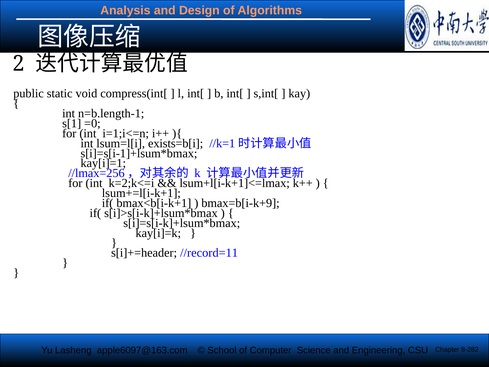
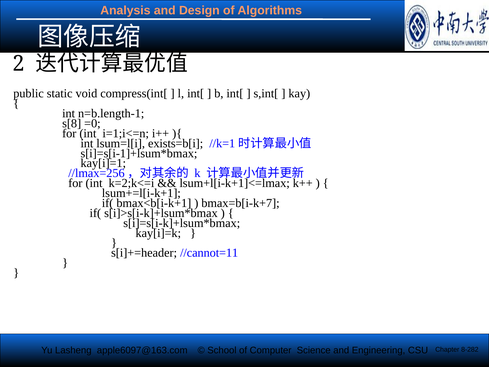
s[1: s[1 -> s[8 (72, 123)
bmax=b[i-k+9: bmax=b[i-k+9 -> bmax=b[i-k+7 (240, 203)
//record=11: //record=11 -> //cannot=11 (209, 253)
